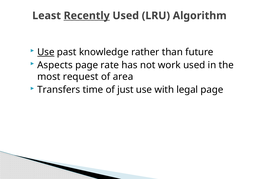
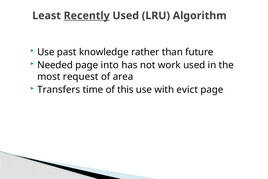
Use underline: present -> none (46, 52)
Aspects: Aspects -> Needed (55, 65)
rate: rate -> into (110, 65)
just: just -> this (125, 90)
legal: legal -> evict (187, 90)
